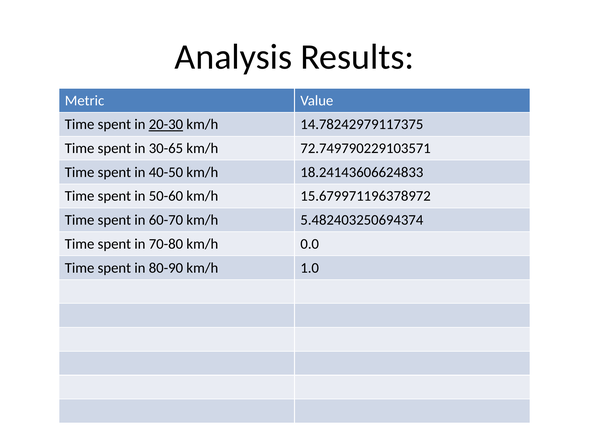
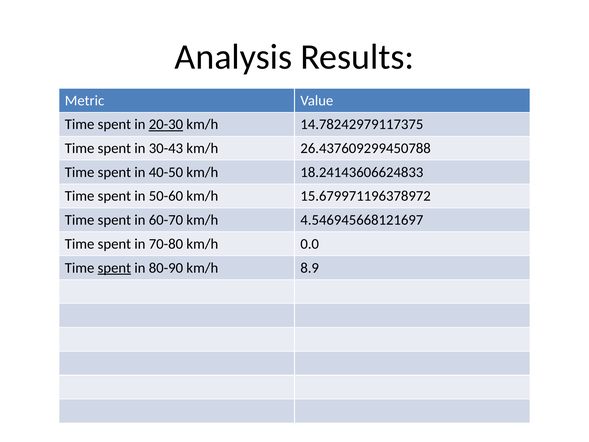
30-65: 30-65 -> 30-43 (166, 148)
72.749790229103571: 72.749790229103571 -> 26.437609299450788 (366, 148)
5.482403250694374: 5.482403250694374 -> 4.546945668121697 (362, 220)
spent underline: none -> present (114, 268)
1.0: 1.0 -> 8.9 (310, 268)
